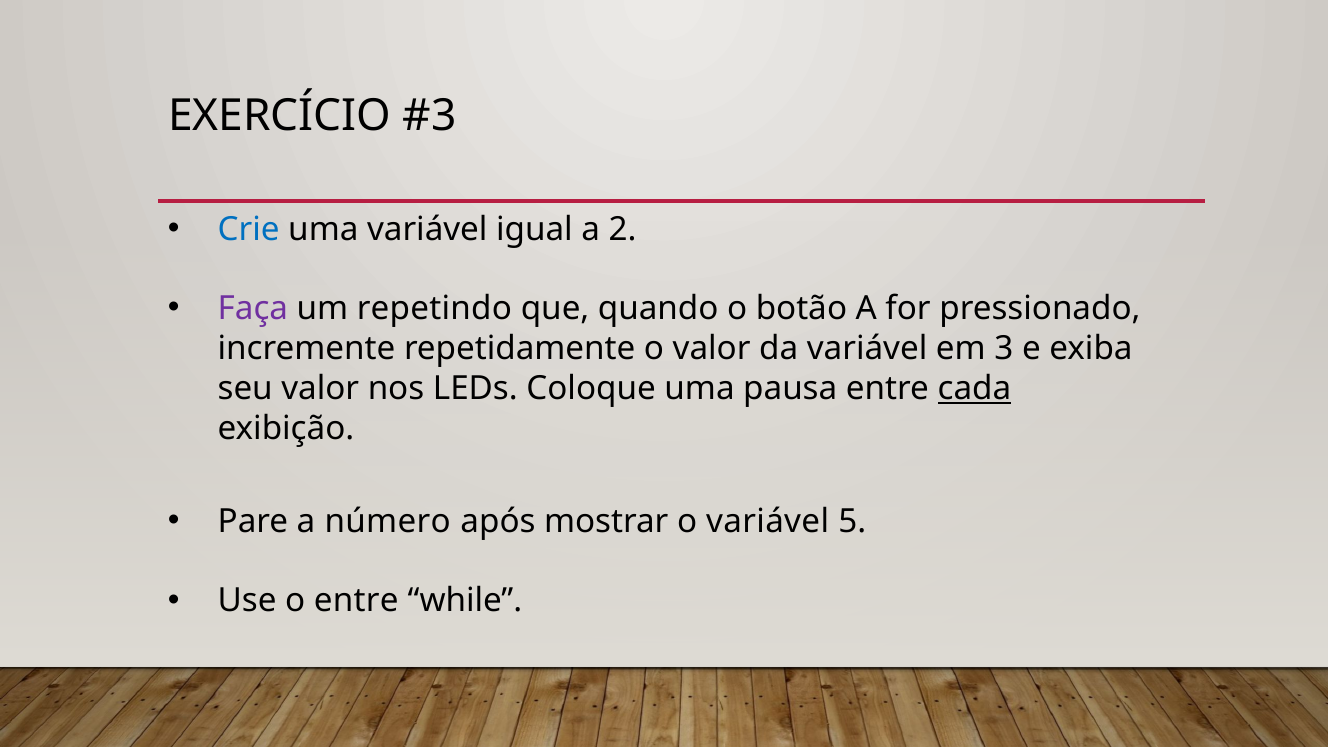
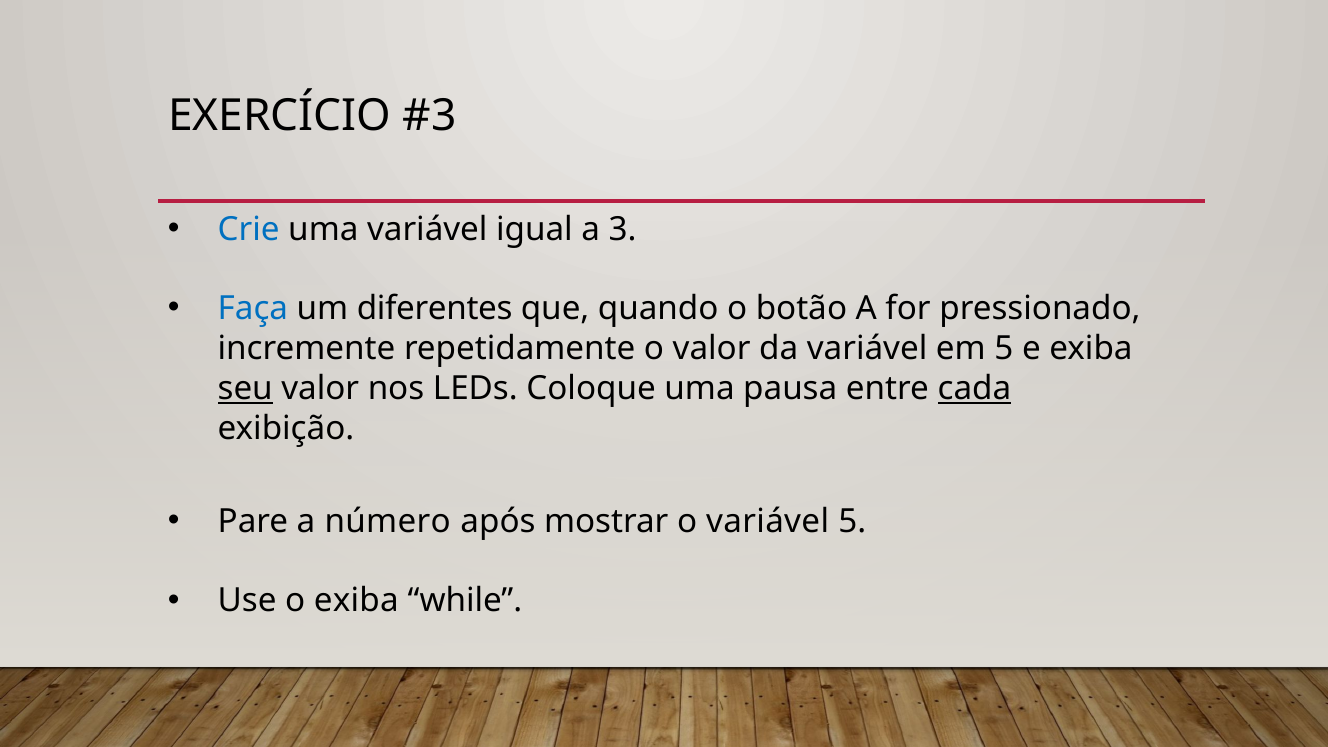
2: 2 -> 3 (623, 229)
Faça colour: purple -> blue (253, 309)
repetindo: repetindo -> diferentes (435, 309)
em 3: 3 -> 5 (1004, 349)
seu underline: none -> present (245, 388)
o entre: entre -> exiba (356, 601)
